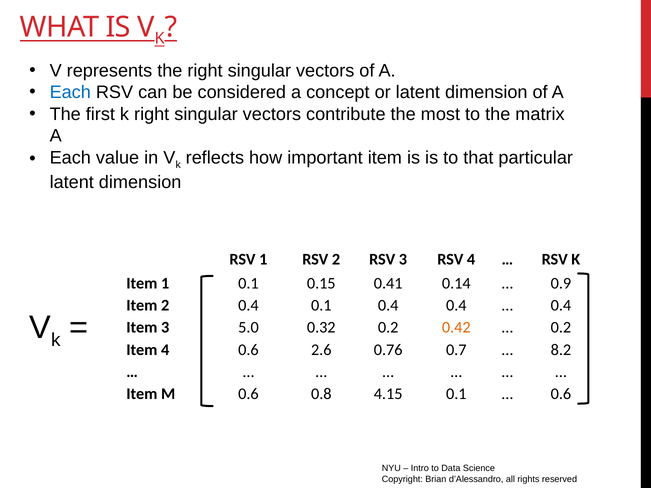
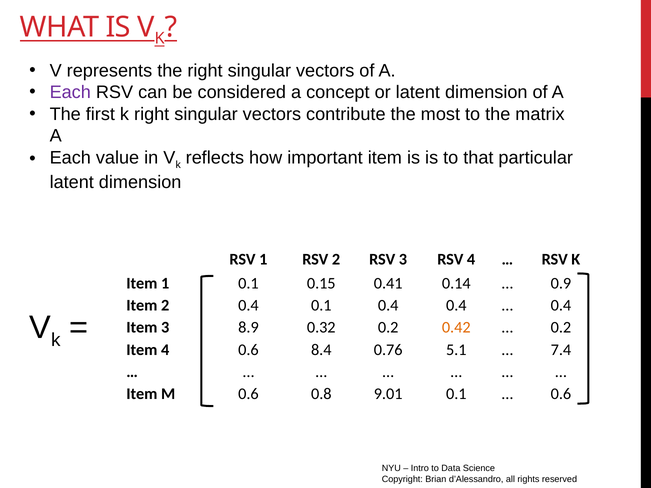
Each colour: blue -> purple (70, 93)
5.0: 5.0 -> 8.9 (248, 328)
2.6: 2.6 -> 8.4 (321, 350)
0.7: 0.7 -> 5.1 (456, 350)
8.2: 8.2 -> 7.4 (561, 350)
4.15: 4.15 -> 9.01 (388, 394)
